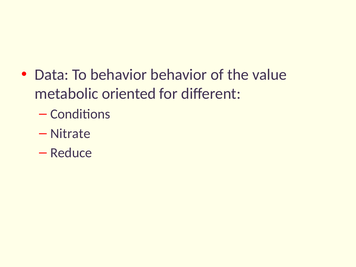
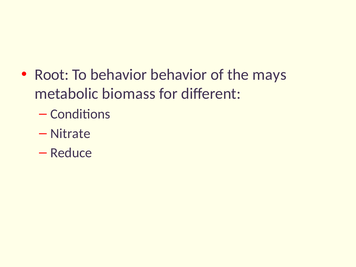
Data: Data -> Root (52, 75)
value: value -> mays (269, 75)
oriented: oriented -> biomass (129, 94)
